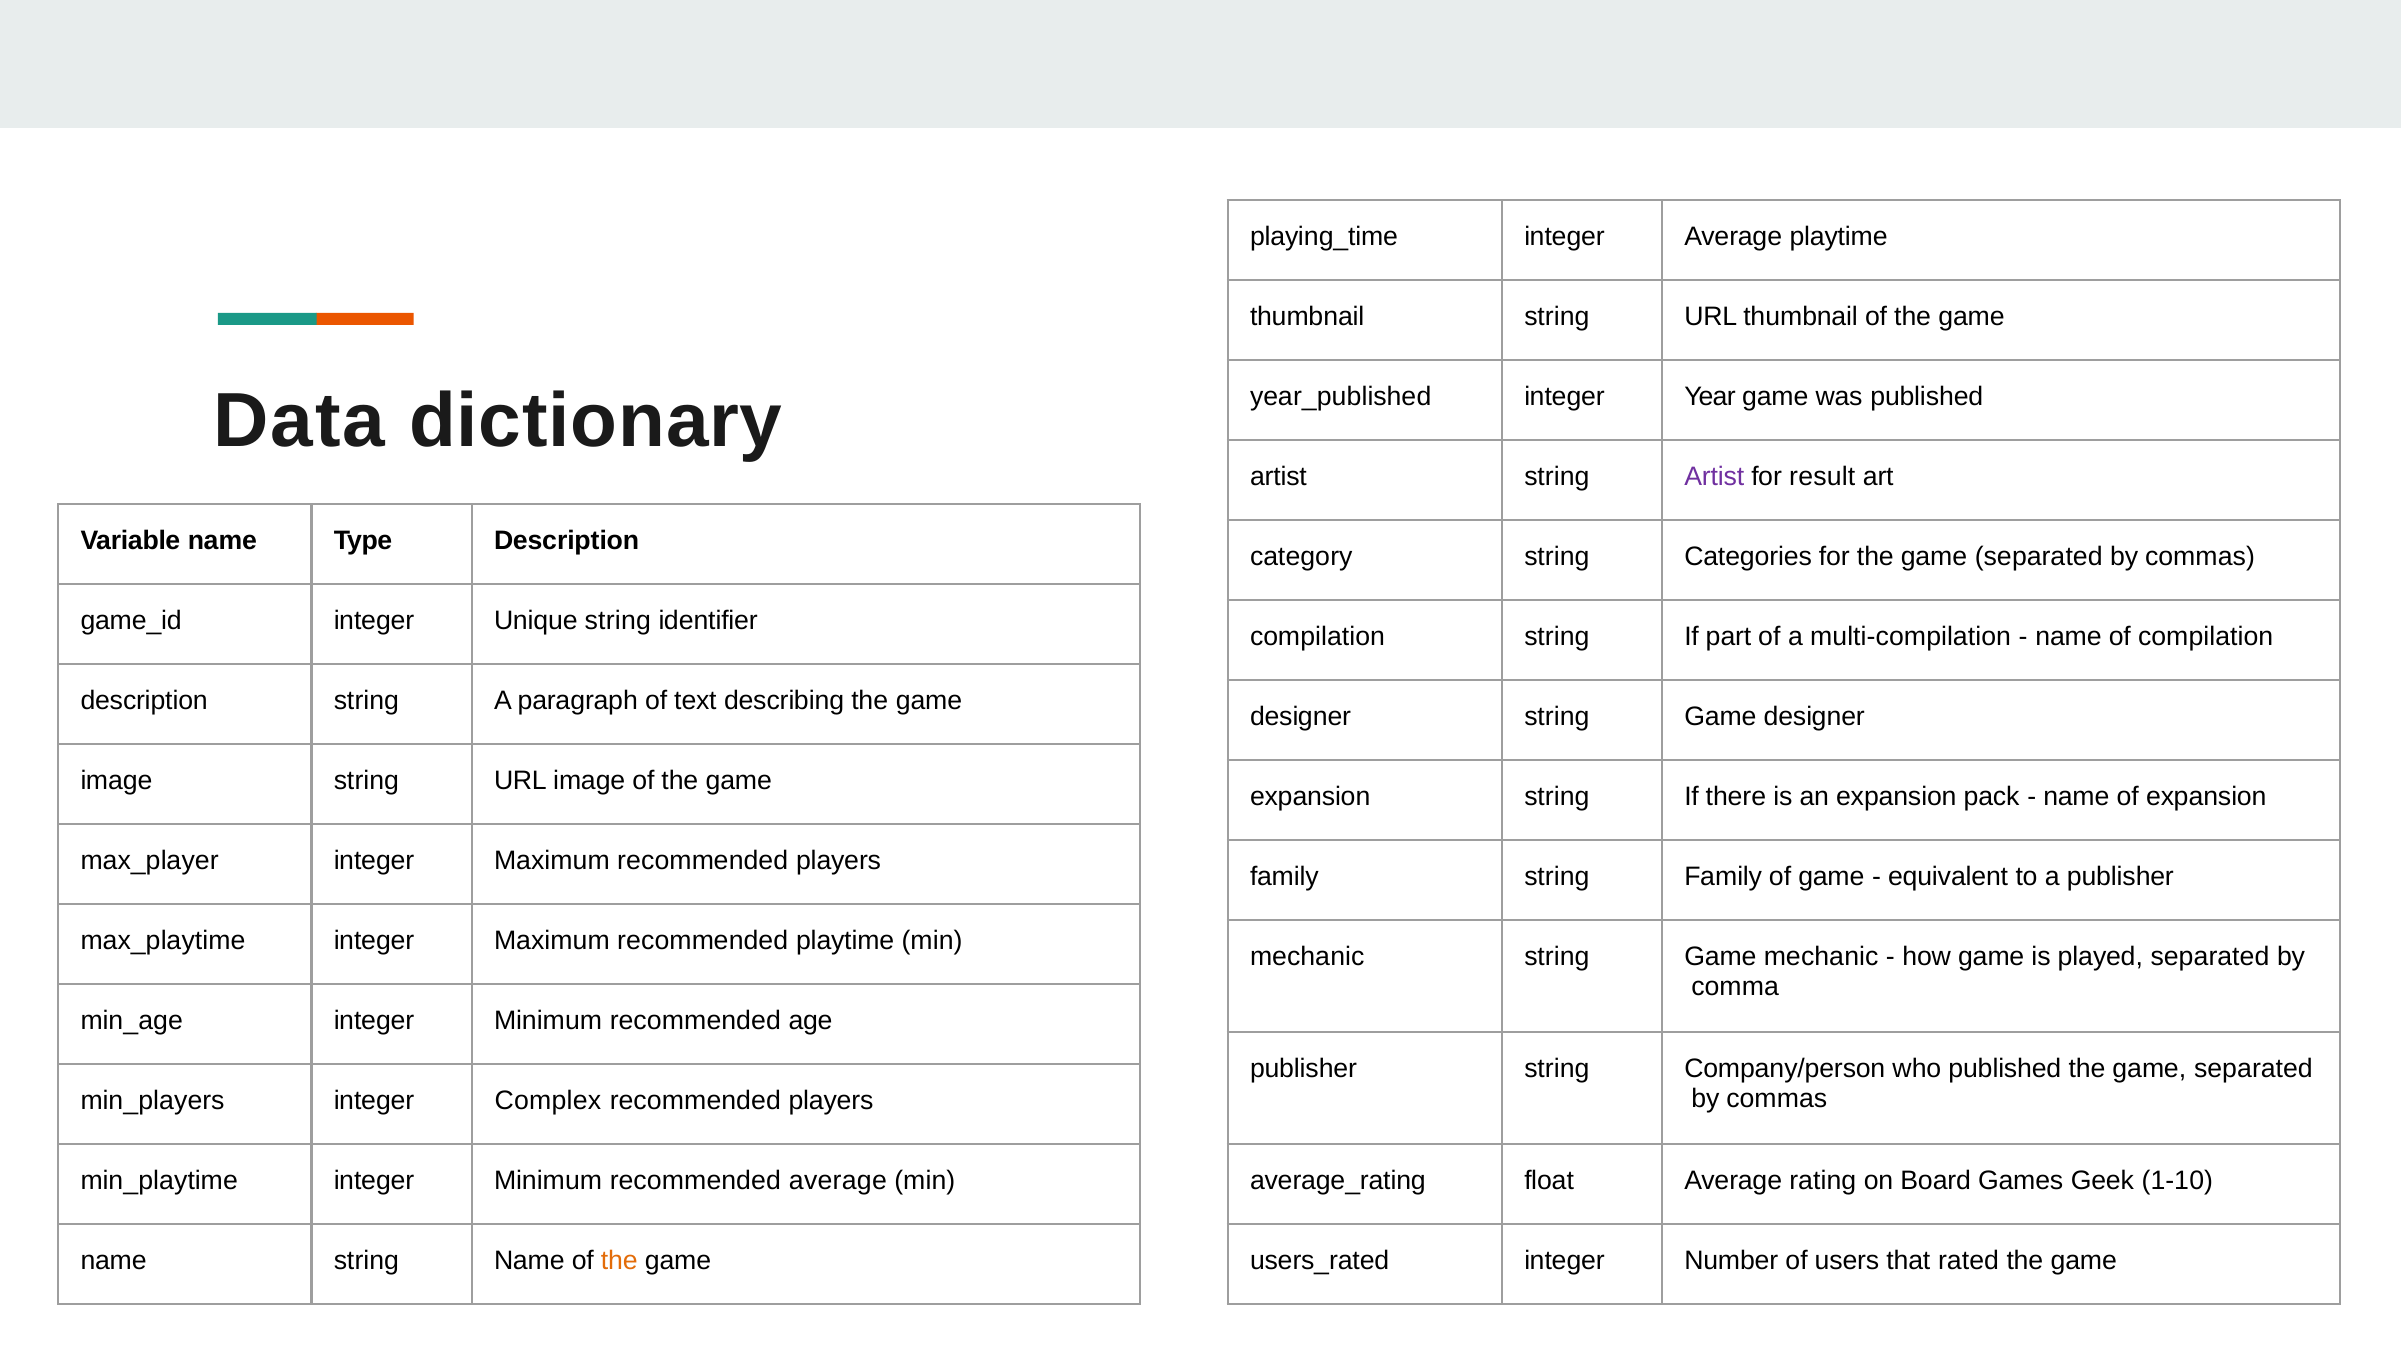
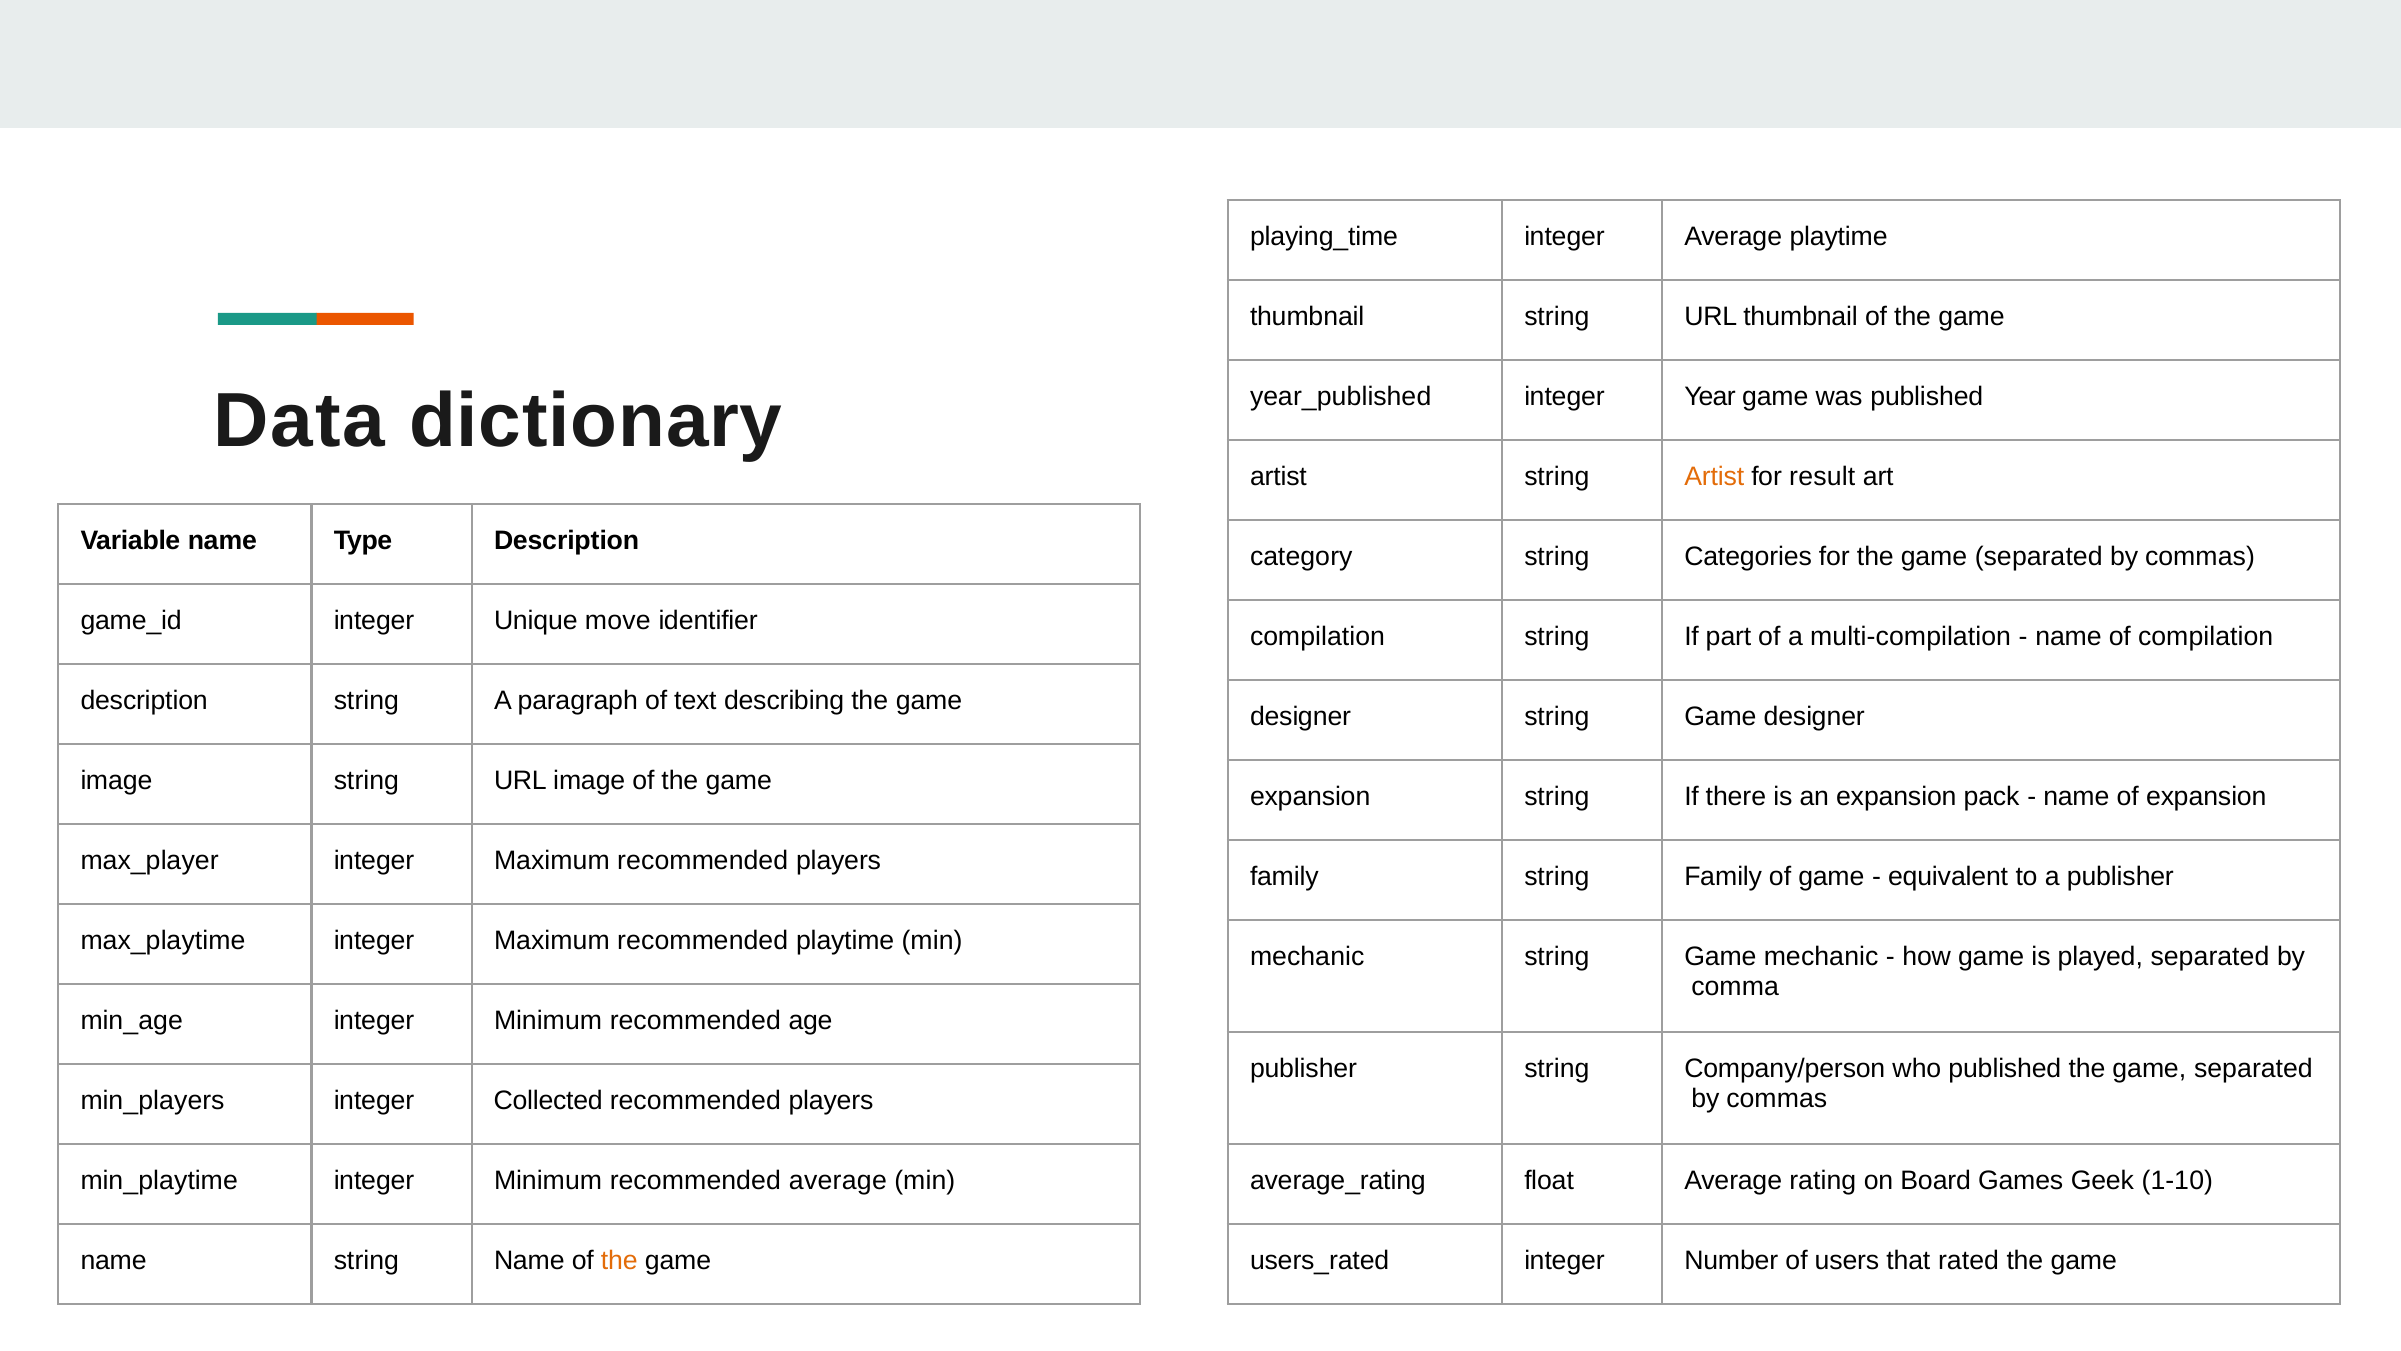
Artist colour: purple -> orange (1714, 477)
Unique string: string -> move (618, 621)
Complex: Complex -> Collected (548, 1101)
